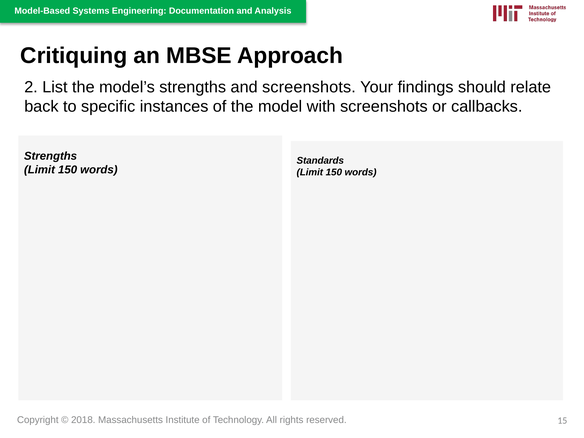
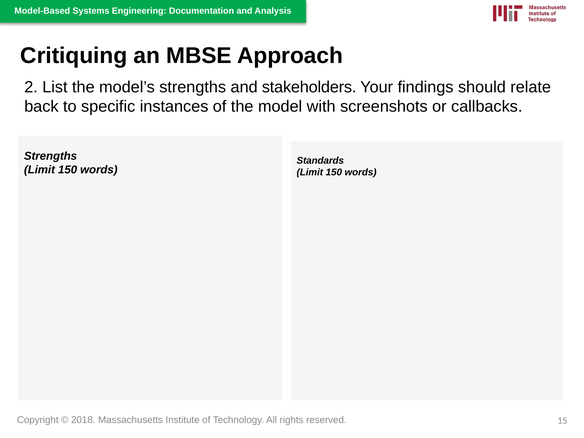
and screenshots: screenshots -> stakeholders (309, 87)
